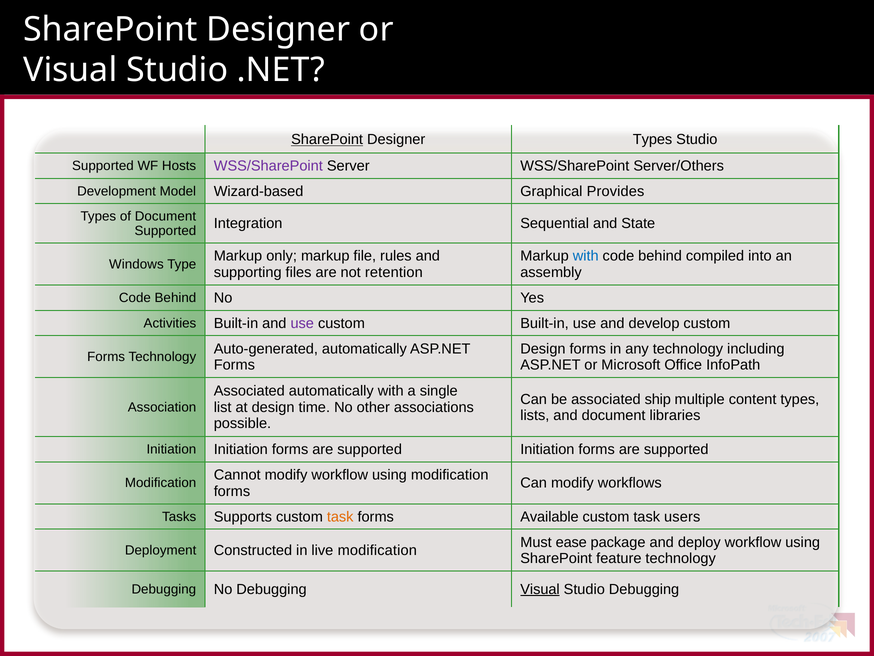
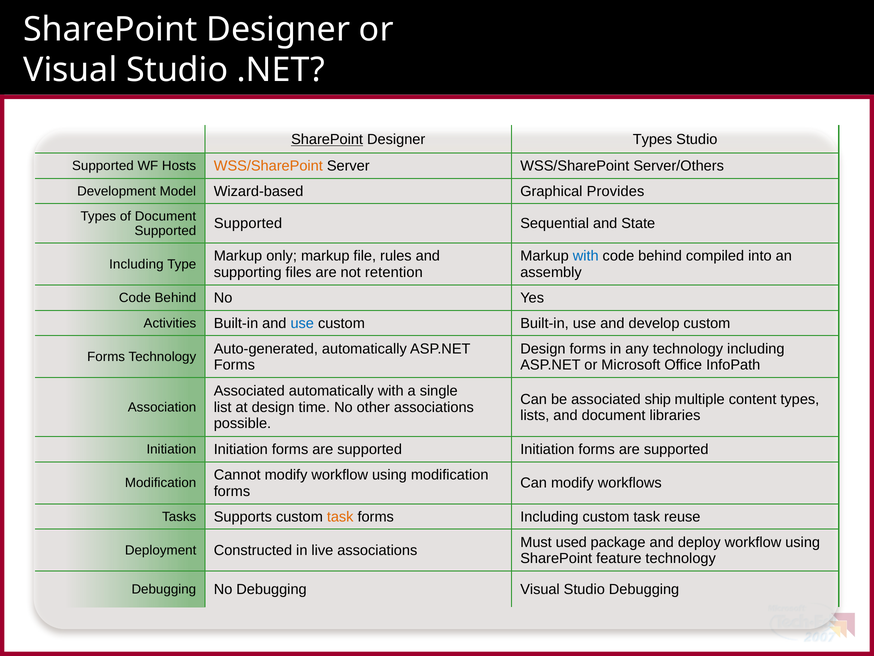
WSS/SharePoint colour: purple -> orange (268, 166)
Integration: Integration -> Supported (248, 223)
Windows: Windows -> Including (136, 264)
use colour: purple -> blue (302, 323)
forms Available: Available -> Including (549, 516)
users: users -> reuse (682, 516)
ease: ease -> used (571, 542)
live modification: modification -> associations (377, 550)
Visual underline: present -> none (540, 589)
